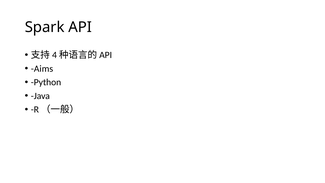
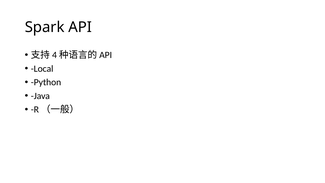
Aims: Aims -> Local (42, 69)
